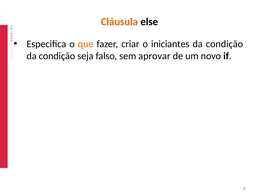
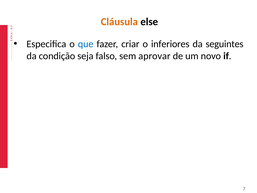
que colour: orange -> blue (86, 44)
iniciantes: iniciantes -> inferiores (170, 44)
condição: condição -> seguintes (225, 44)
